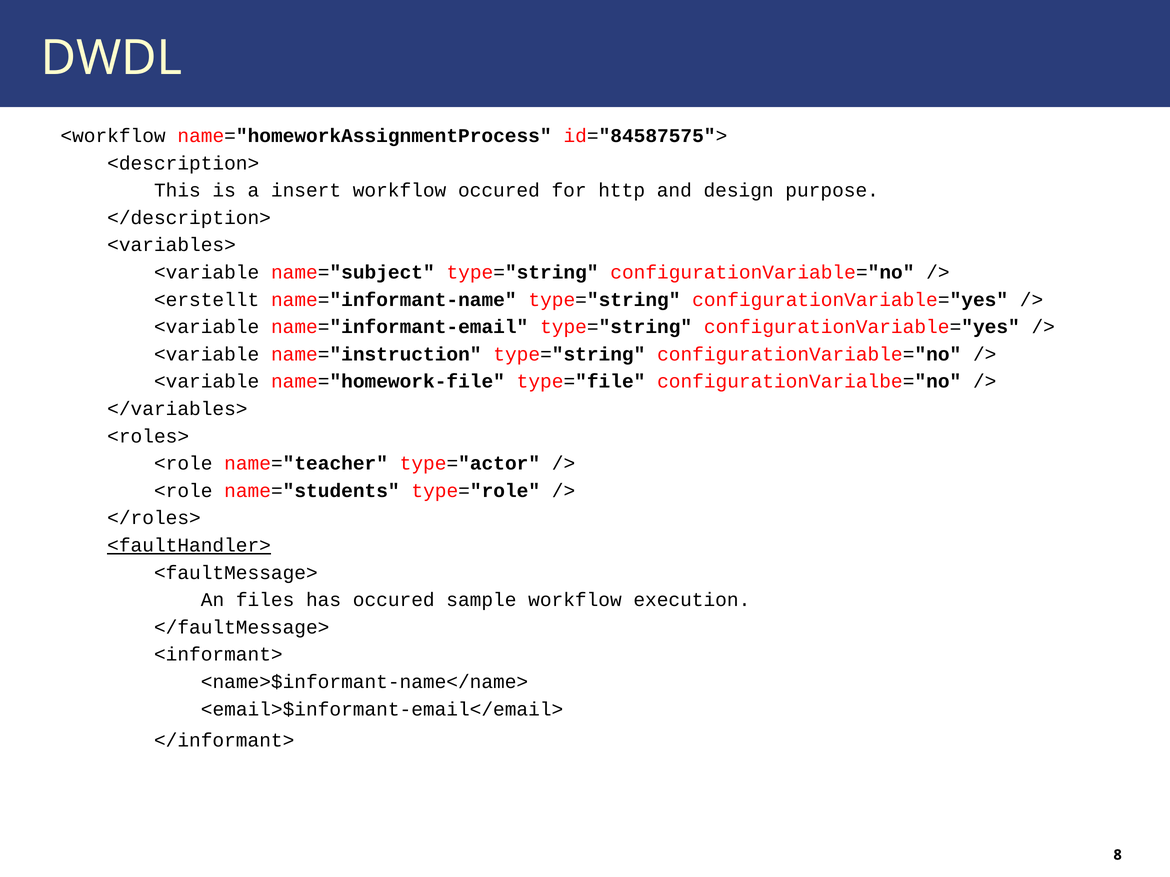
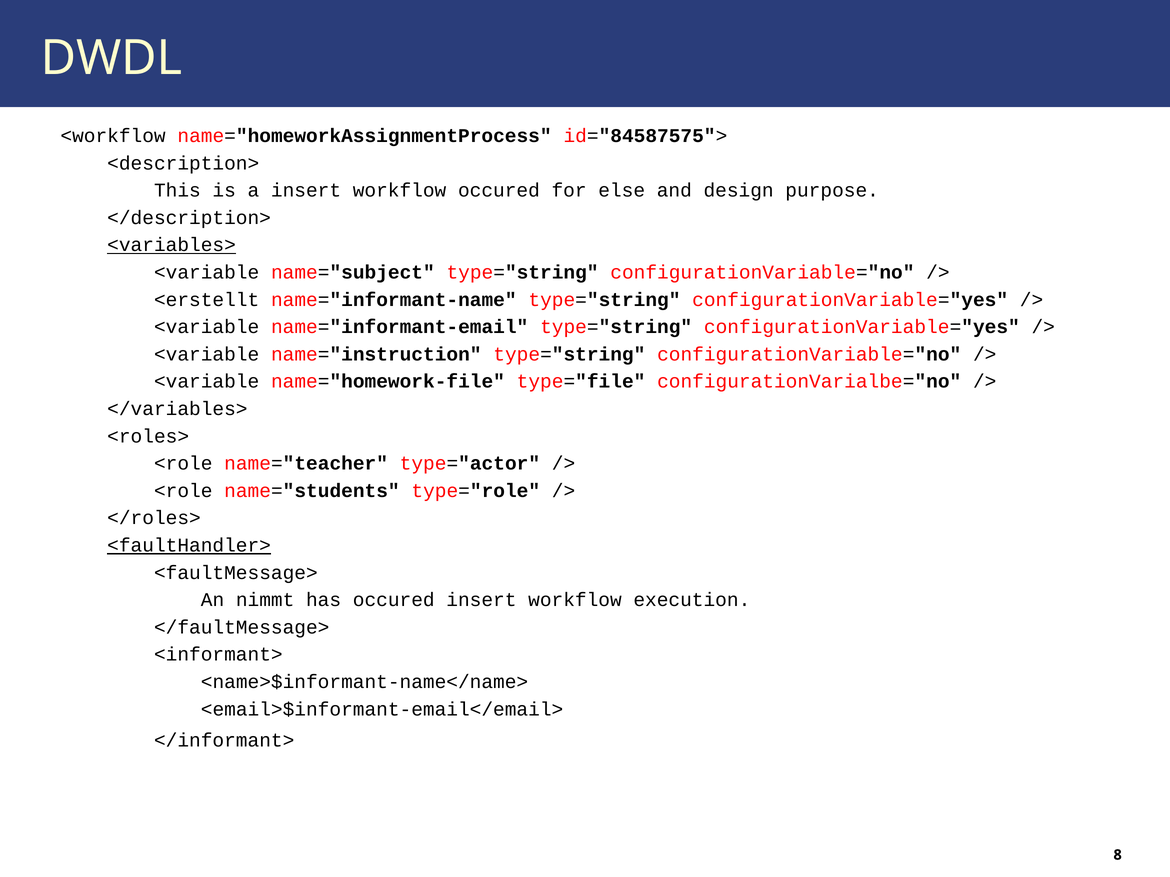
http: http -> else (622, 191)
<variables> underline: none -> present (172, 245)
files: files -> nimmt (265, 600)
occured sample: sample -> insert (481, 600)
